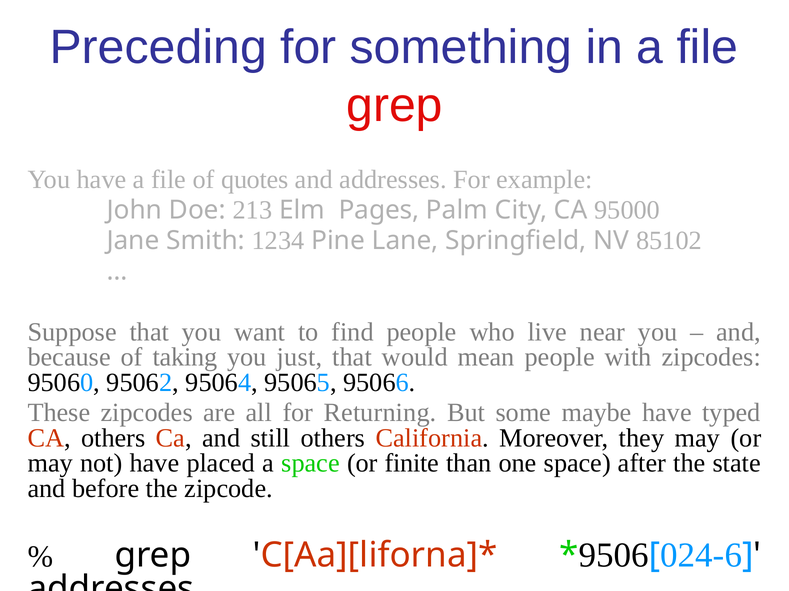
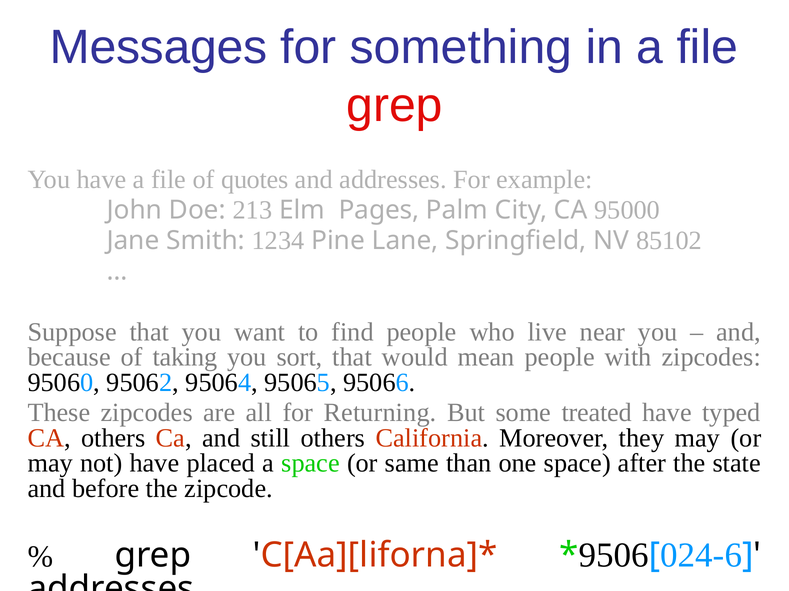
Preceding: Preceding -> Messages (159, 47)
just: just -> sort (299, 358)
maybe: maybe -> treated (597, 413)
finite: finite -> same (412, 464)
